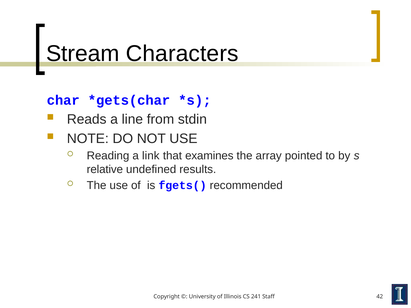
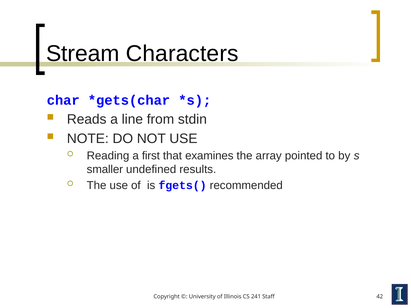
link: link -> first (151, 156)
relative: relative -> smaller (105, 170)
